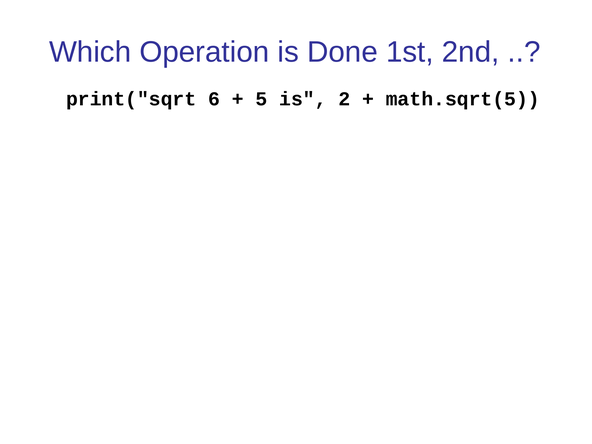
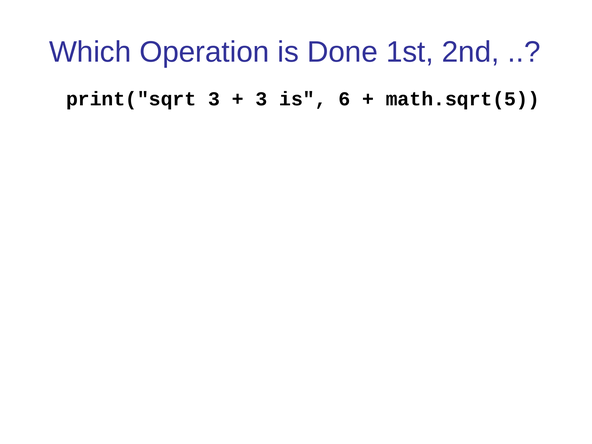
print("sqrt 6: 6 -> 3 (214, 99)
5: 5 -> 3 (261, 99)
2: 2 -> 6 (344, 99)
